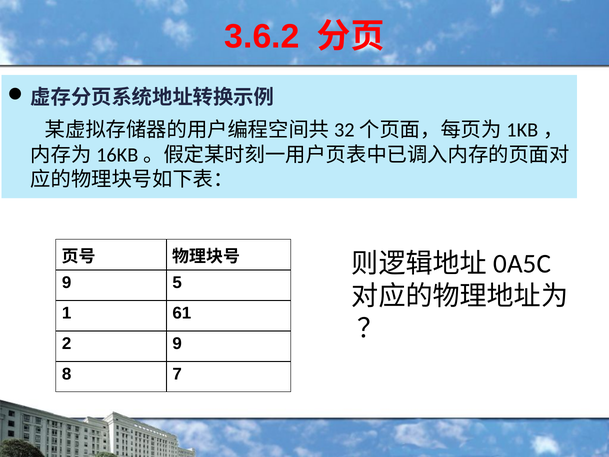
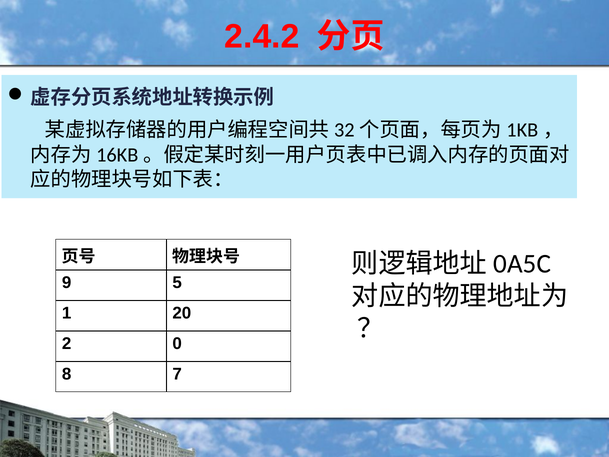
3.6.2: 3.6.2 -> 2.4.2 (262, 37)
61: 61 -> 20 (182, 313)
2 9: 9 -> 0 (177, 344)
